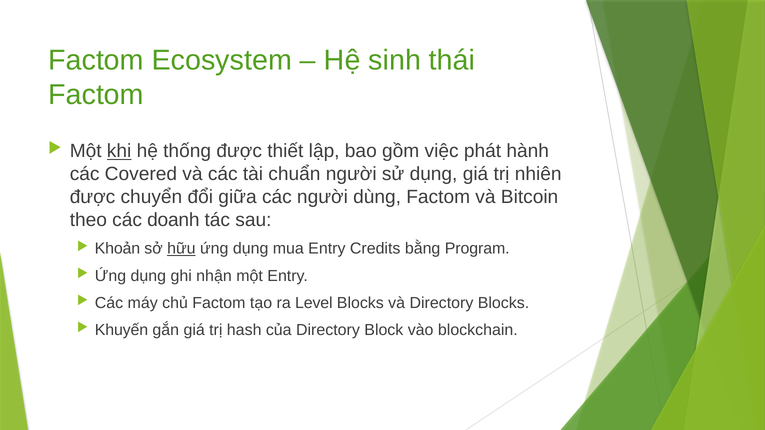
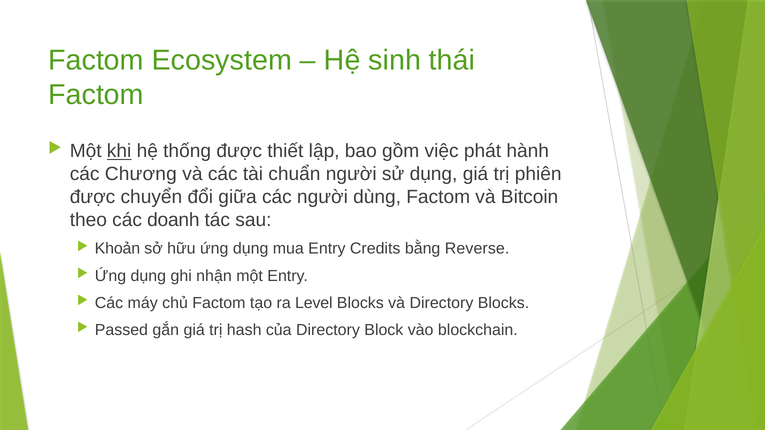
Covered: Covered -> Chương (141, 174)
nhiên: nhiên -> phiên (538, 174)
hữu underline: present -> none (181, 249)
Program: Program -> Reverse (477, 249)
Khuyến: Khuyến -> Passed (121, 330)
